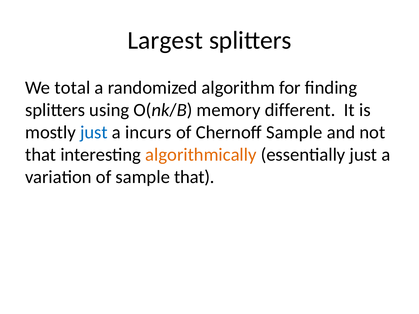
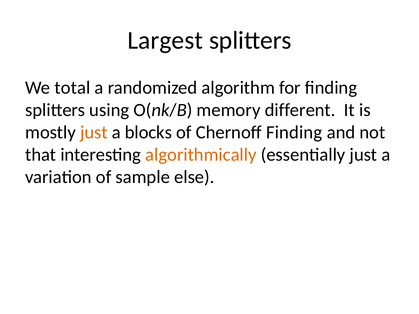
just colour: blue -> orange (94, 133)
incurs: incurs -> blocks (148, 133)
Chernoff Sample: Sample -> Finding (294, 133)
sample that: that -> else (194, 177)
